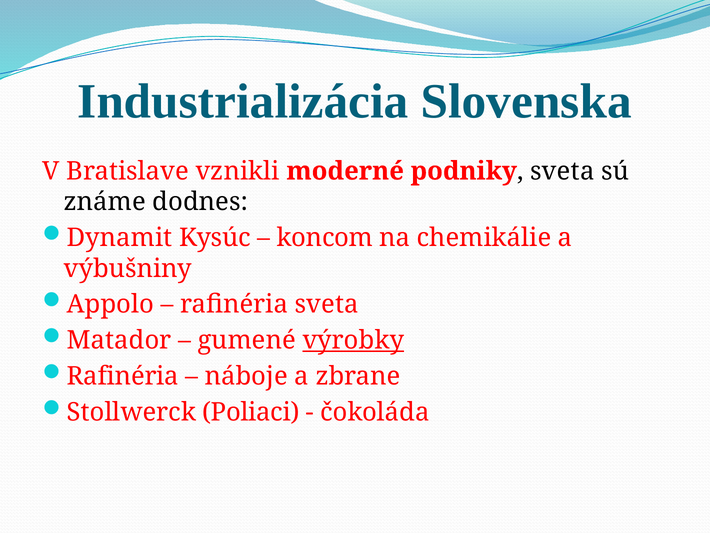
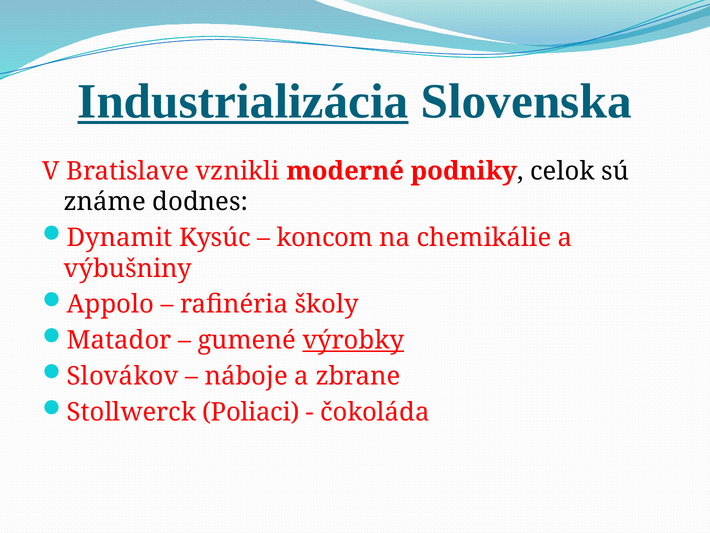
Industrializácia underline: none -> present (243, 101)
podniky sveta: sveta -> celok (562, 171)
rafinéria sveta: sveta -> školy (327, 304)
Rafinéria: Rafinéria -> Slovákov (123, 376)
